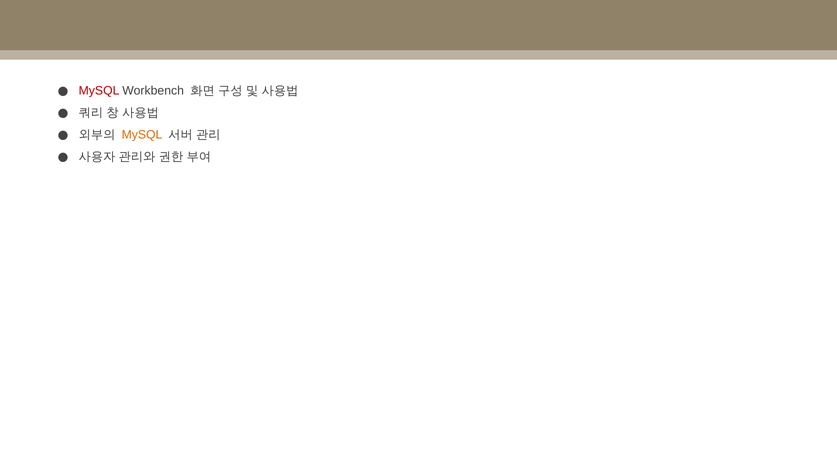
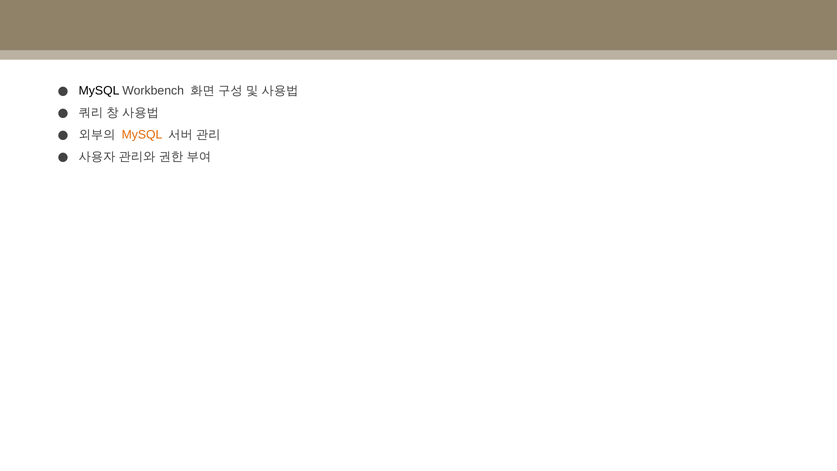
MySQL colour: red -> black (99, 91)
